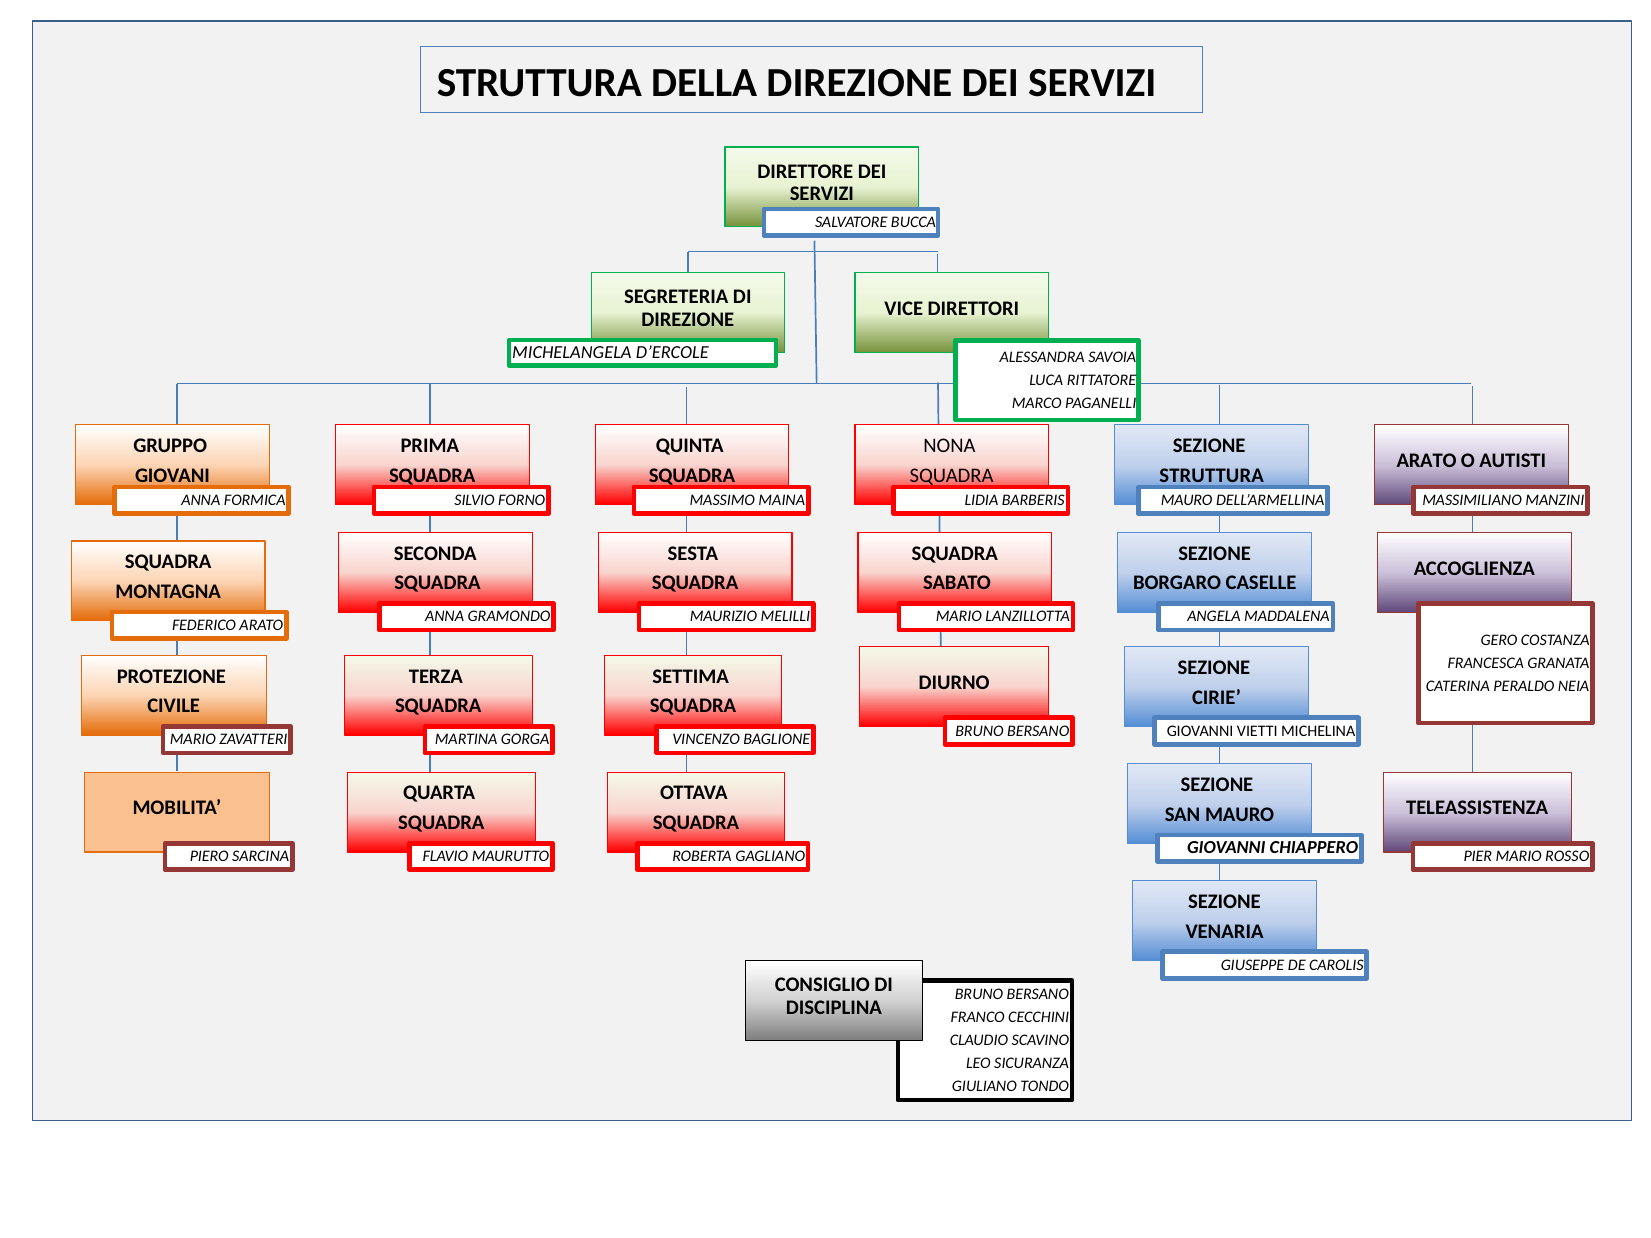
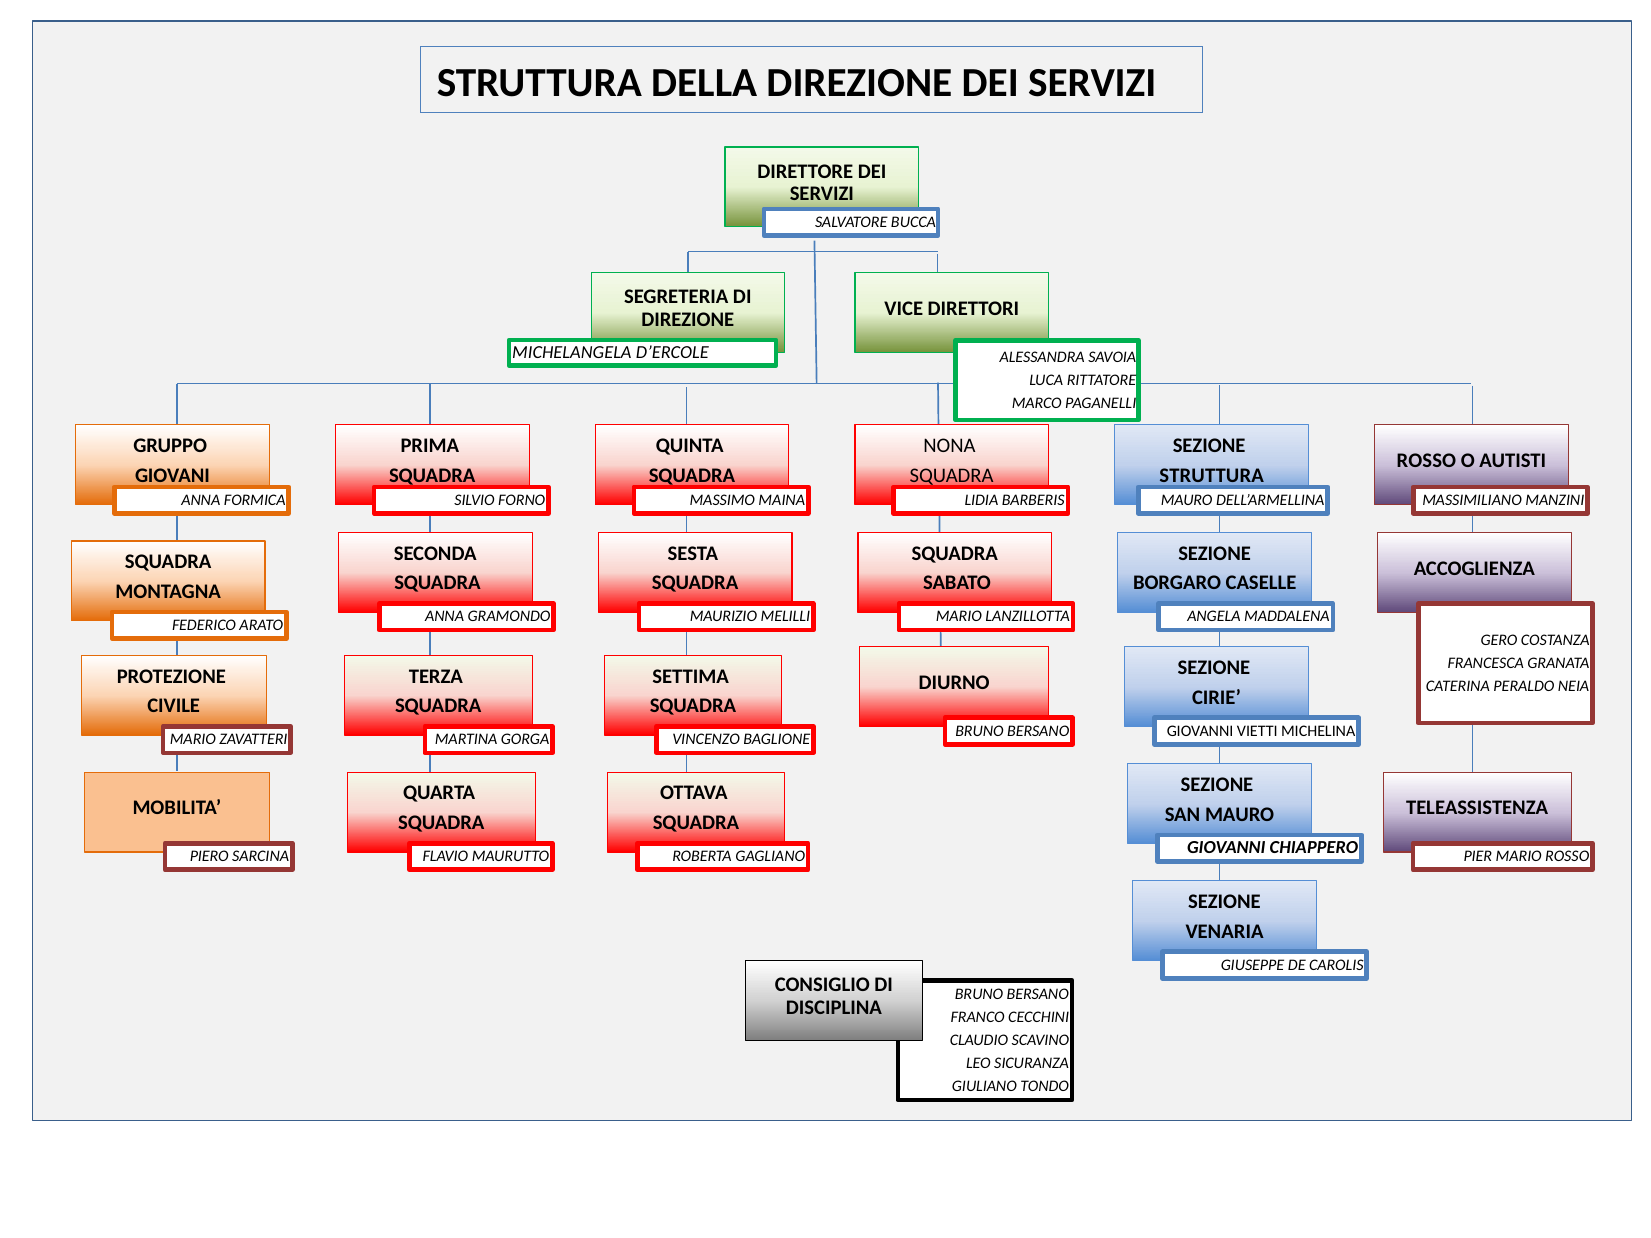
ARATO: ARATO -> ROSSO (1426, 461)
